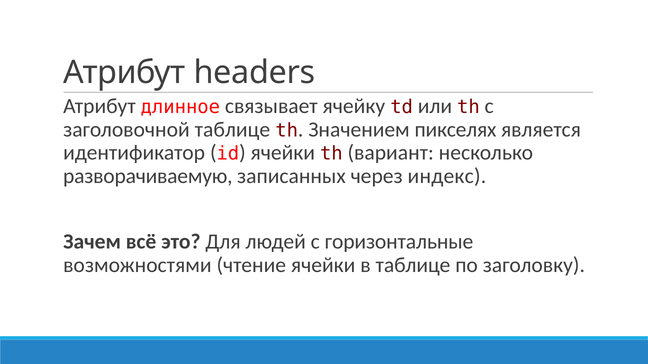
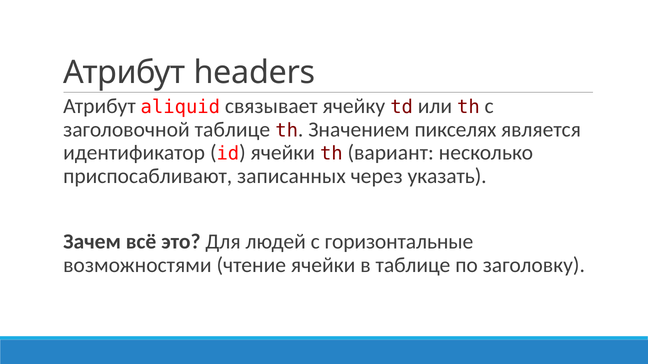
длинное: длинное -> aliquid (180, 107)
разворачиваемую: разворачиваемую -> приспосабливают (148, 176)
индекс: индекс -> указать (447, 176)
